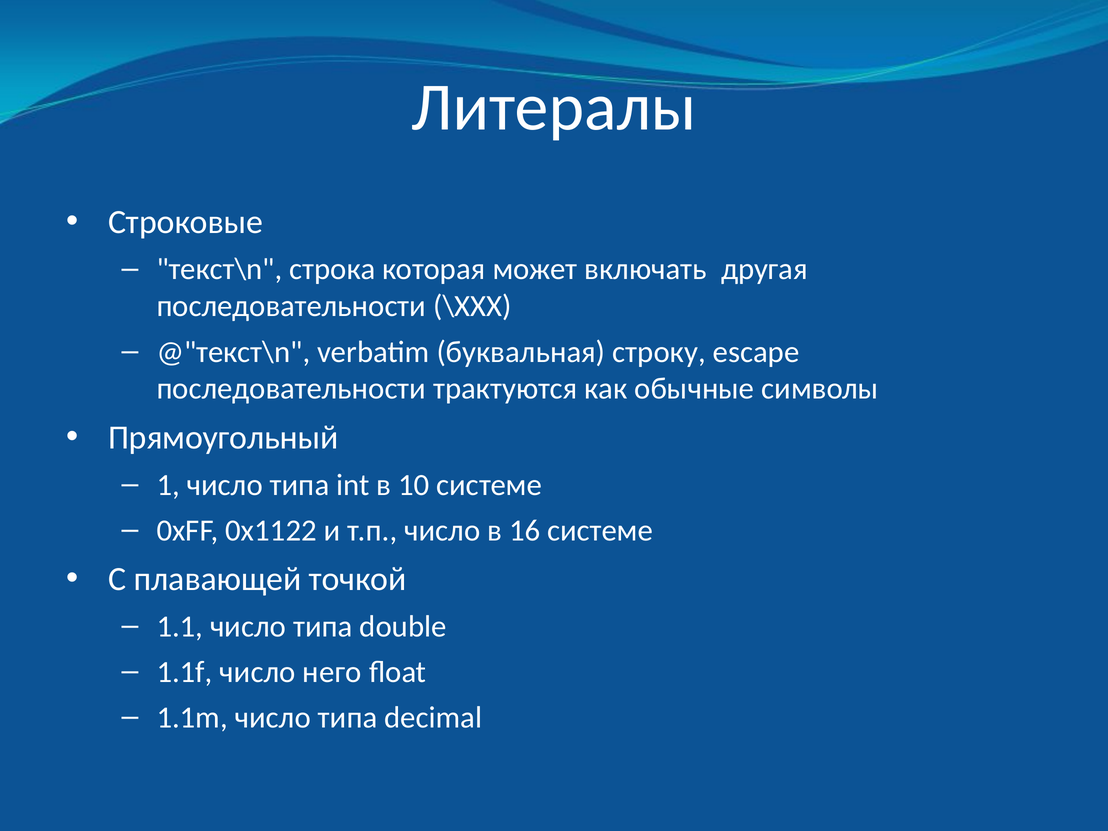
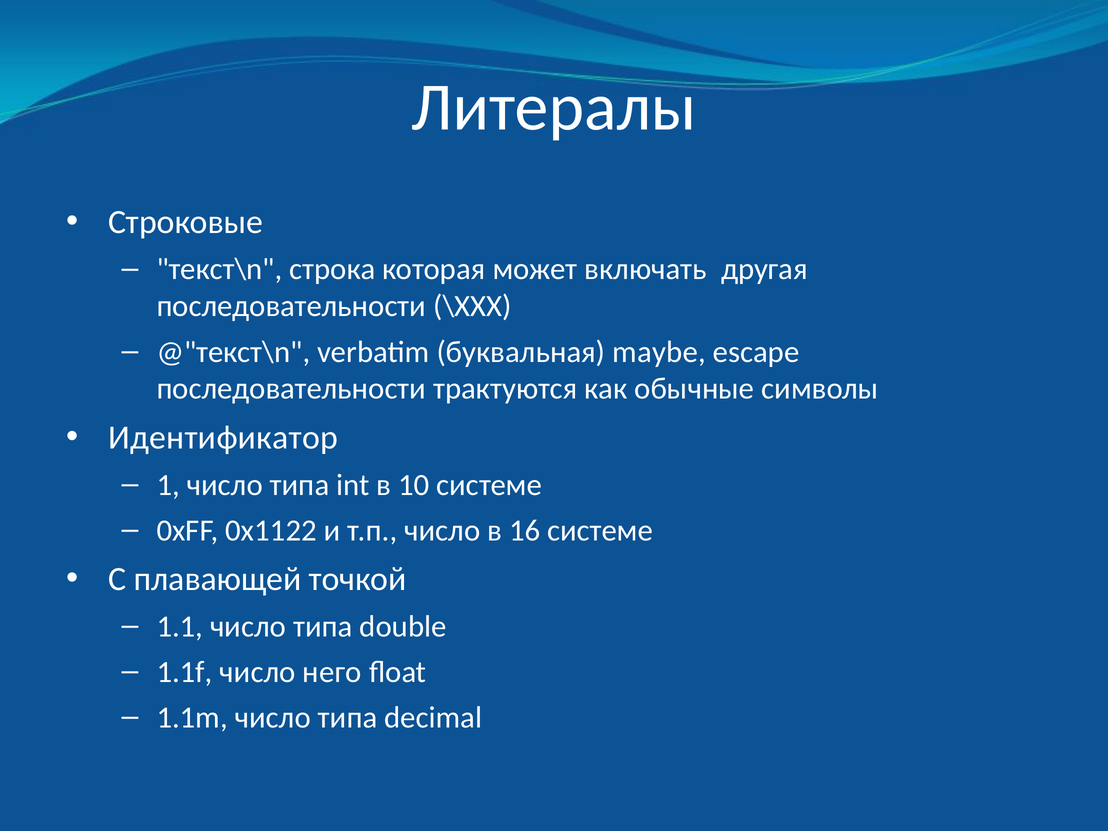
строку: строку -> maybe (659, 352)
Прямоугольный: Прямоугольный -> Идентификатор (223, 438)
